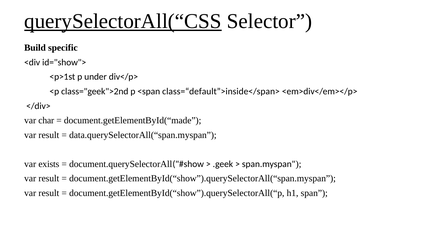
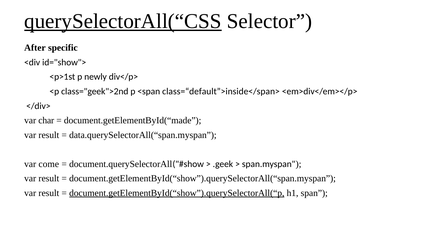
Build: Build -> After (35, 48)
under: under -> newly (96, 77)
exists: exists -> come (49, 164)
document.getElementById(“show”).querySelectorAll(“p underline: none -> present (177, 193)
